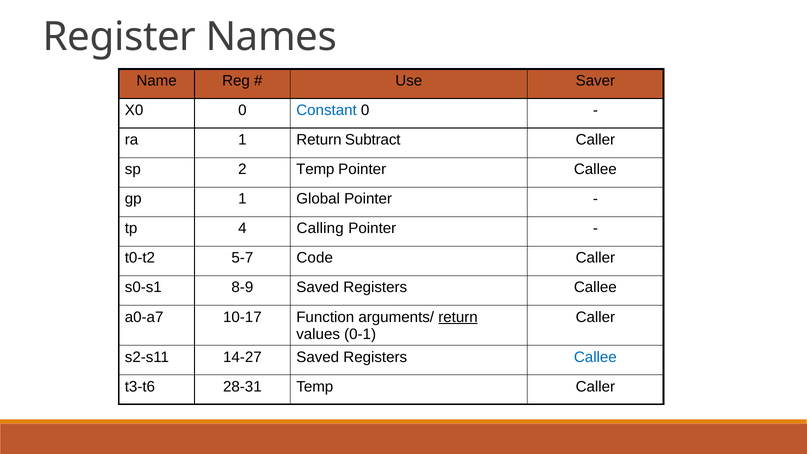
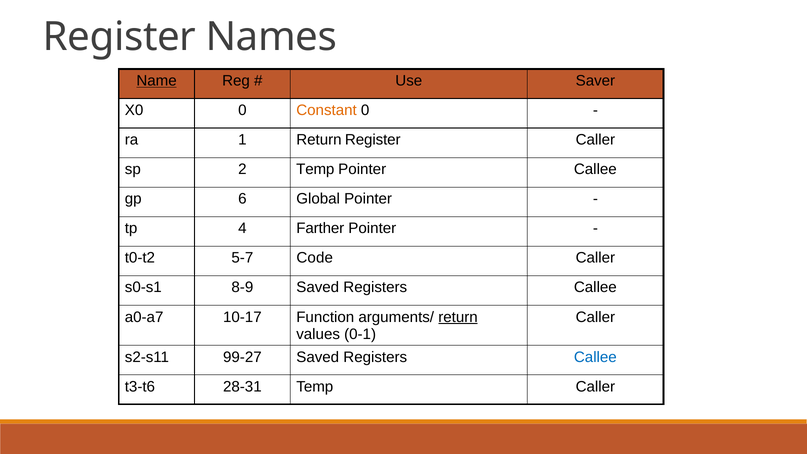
Name underline: none -> present (157, 81)
Constant colour: blue -> orange (327, 110)
Return Subtract: Subtract -> Register (373, 140)
gp 1: 1 -> 6 (242, 199)
Calling: Calling -> Farther (320, 228)
14-27: 14-27 -> 99-27 (242, 357)
